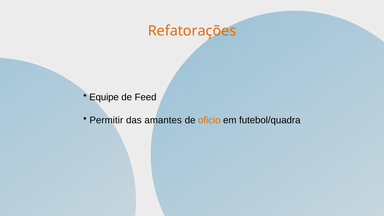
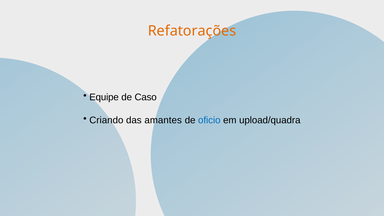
Feed: Feed -> Caso (146, 97)
Permitir: Permitir -> Criando (106, 120)
oficio colour: orange -> blue (209, 120)
futebol/quadra: futebol/quadra -> upload/quadra (270, 120)
